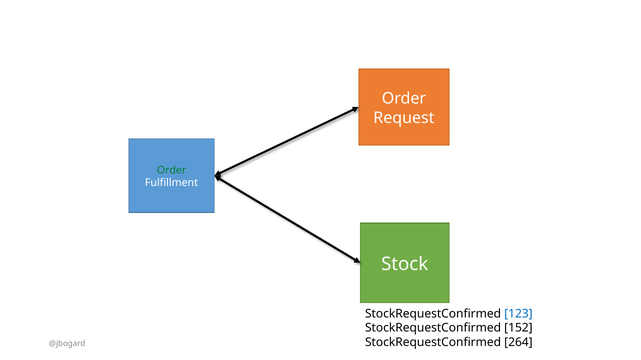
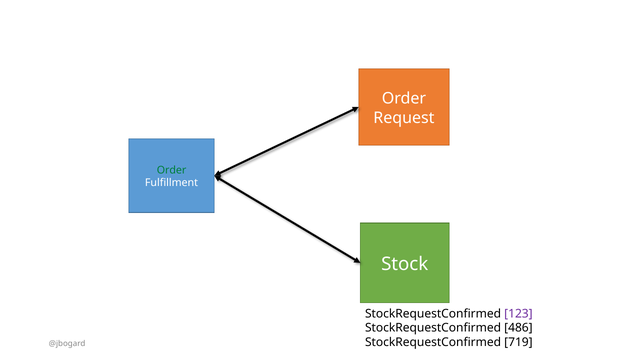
123 colour: blue -> purple (518, 314)
152: 152 -> 486 (518, 329)
264: 264 -> 719 (518, 343)
